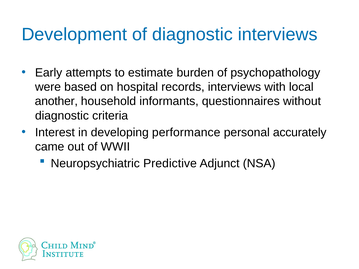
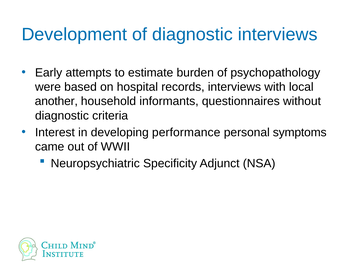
accurately: accurately -> symptoms (300, 132)
Predictive: Predictive -> Specificity (170, 164)
